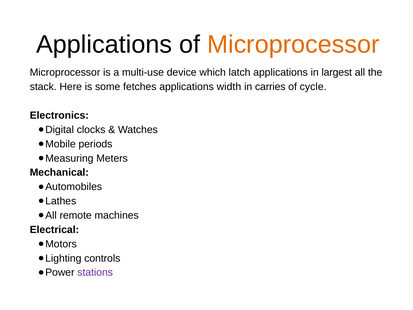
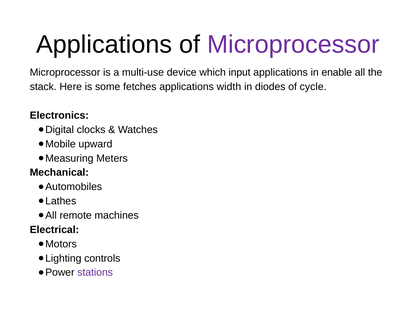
Microprocessor colour: orange -> purple (293, 44)
latch: latch -> input (240, 72)
largest: largest -> enable (337, 72)
carries: carries -> diodes (270, 87)
periods: periods -> upward (95, 144)
